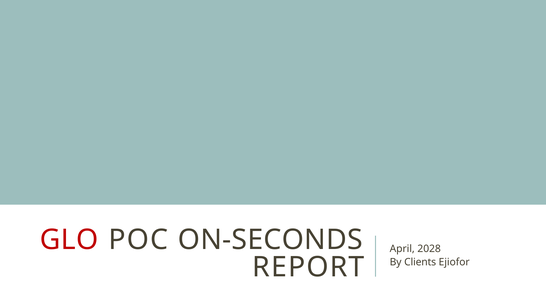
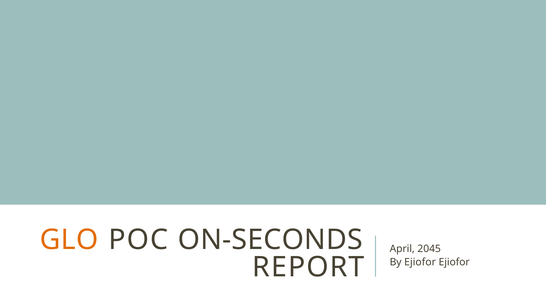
GLO colour: red -> orange (69, 240)
2028: 2028 -> 2045 (429, 249)
By Clients: Clients -> Ejiofor (420, 262)
